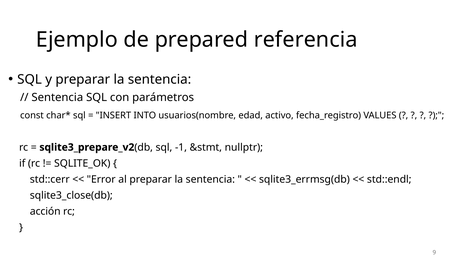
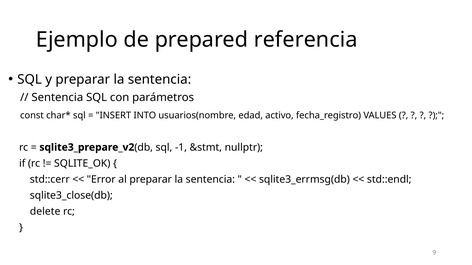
acción: acción -> delete (45, 212)
